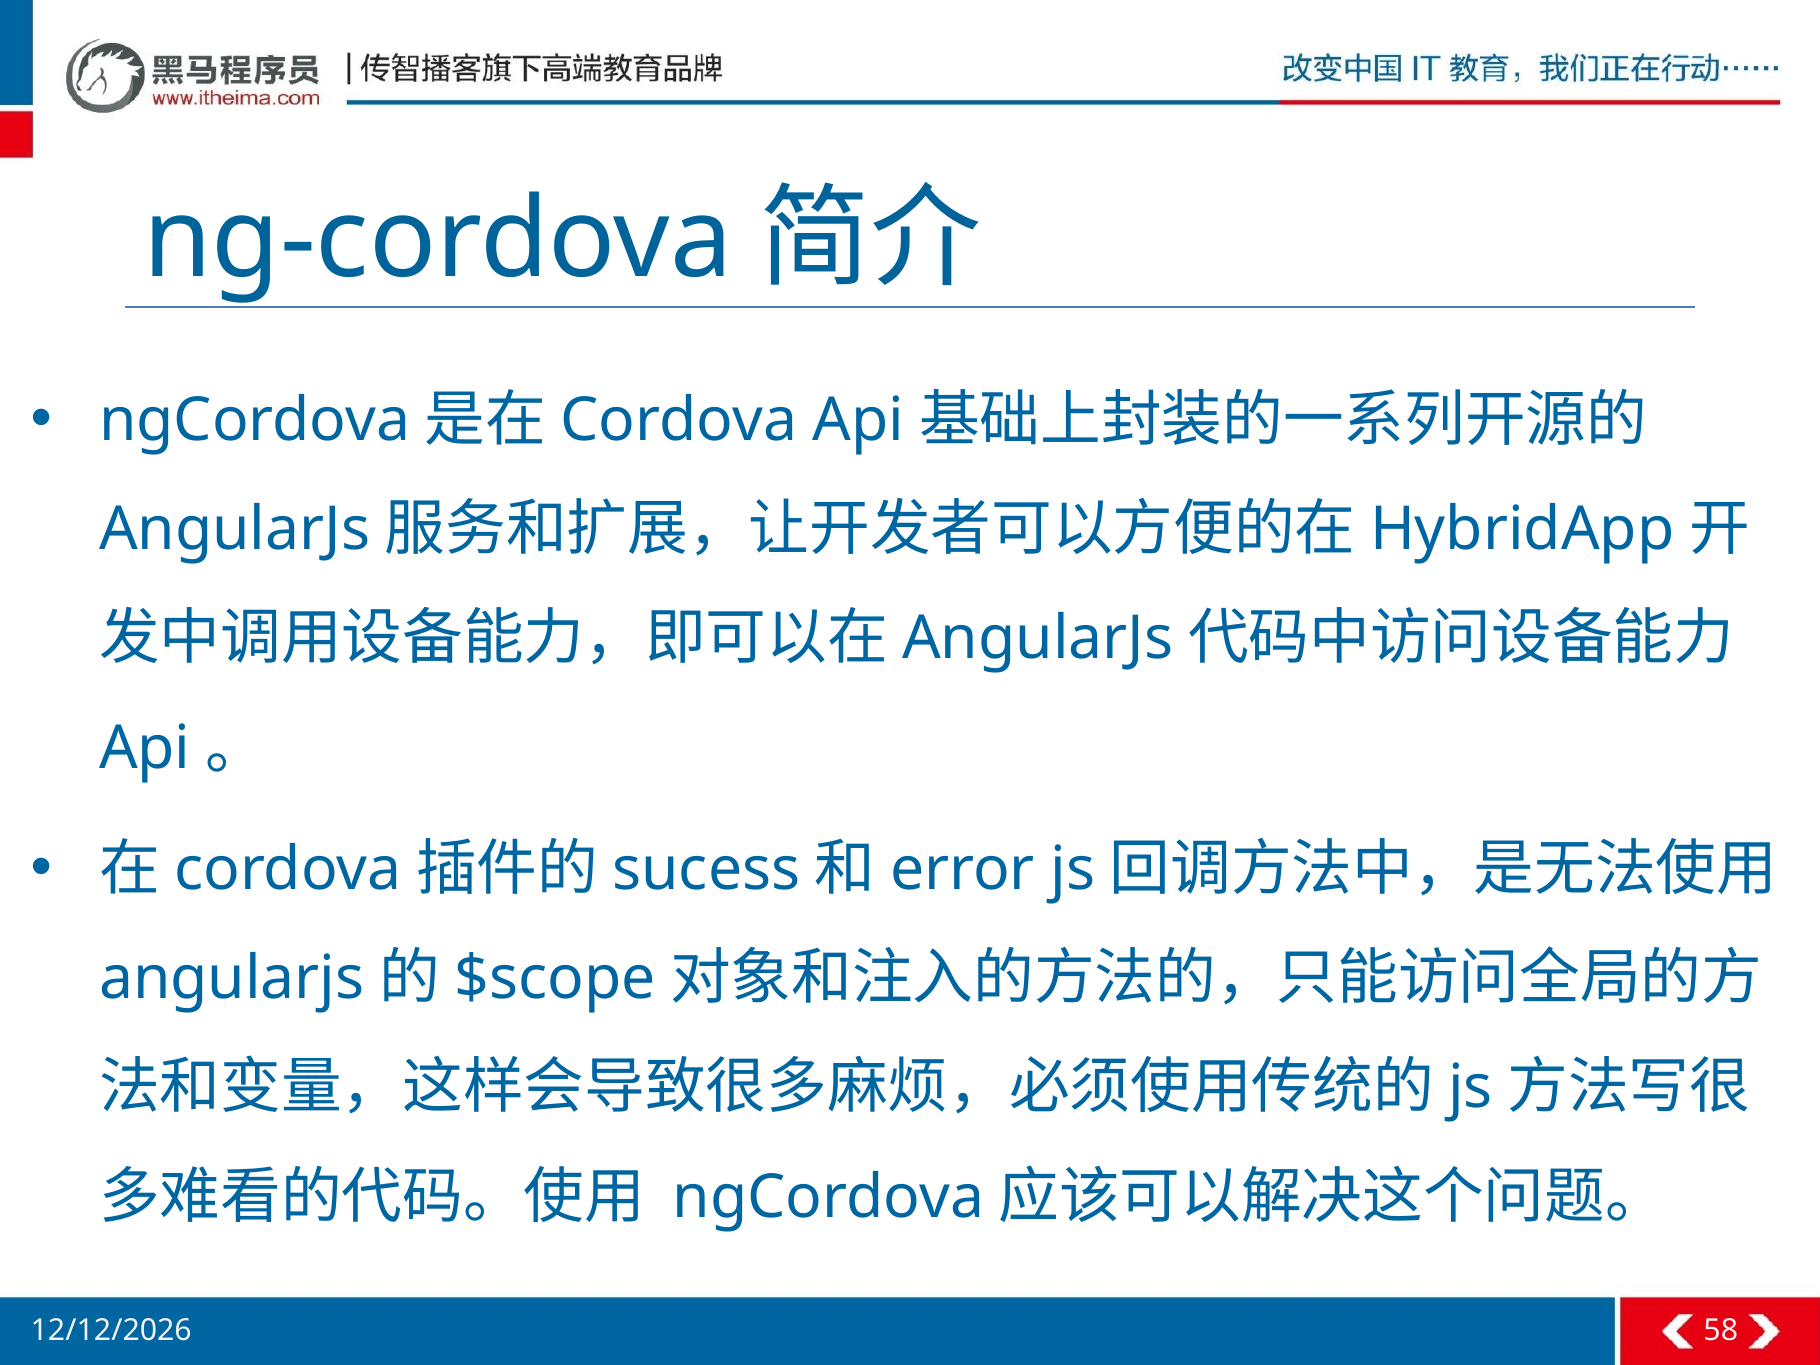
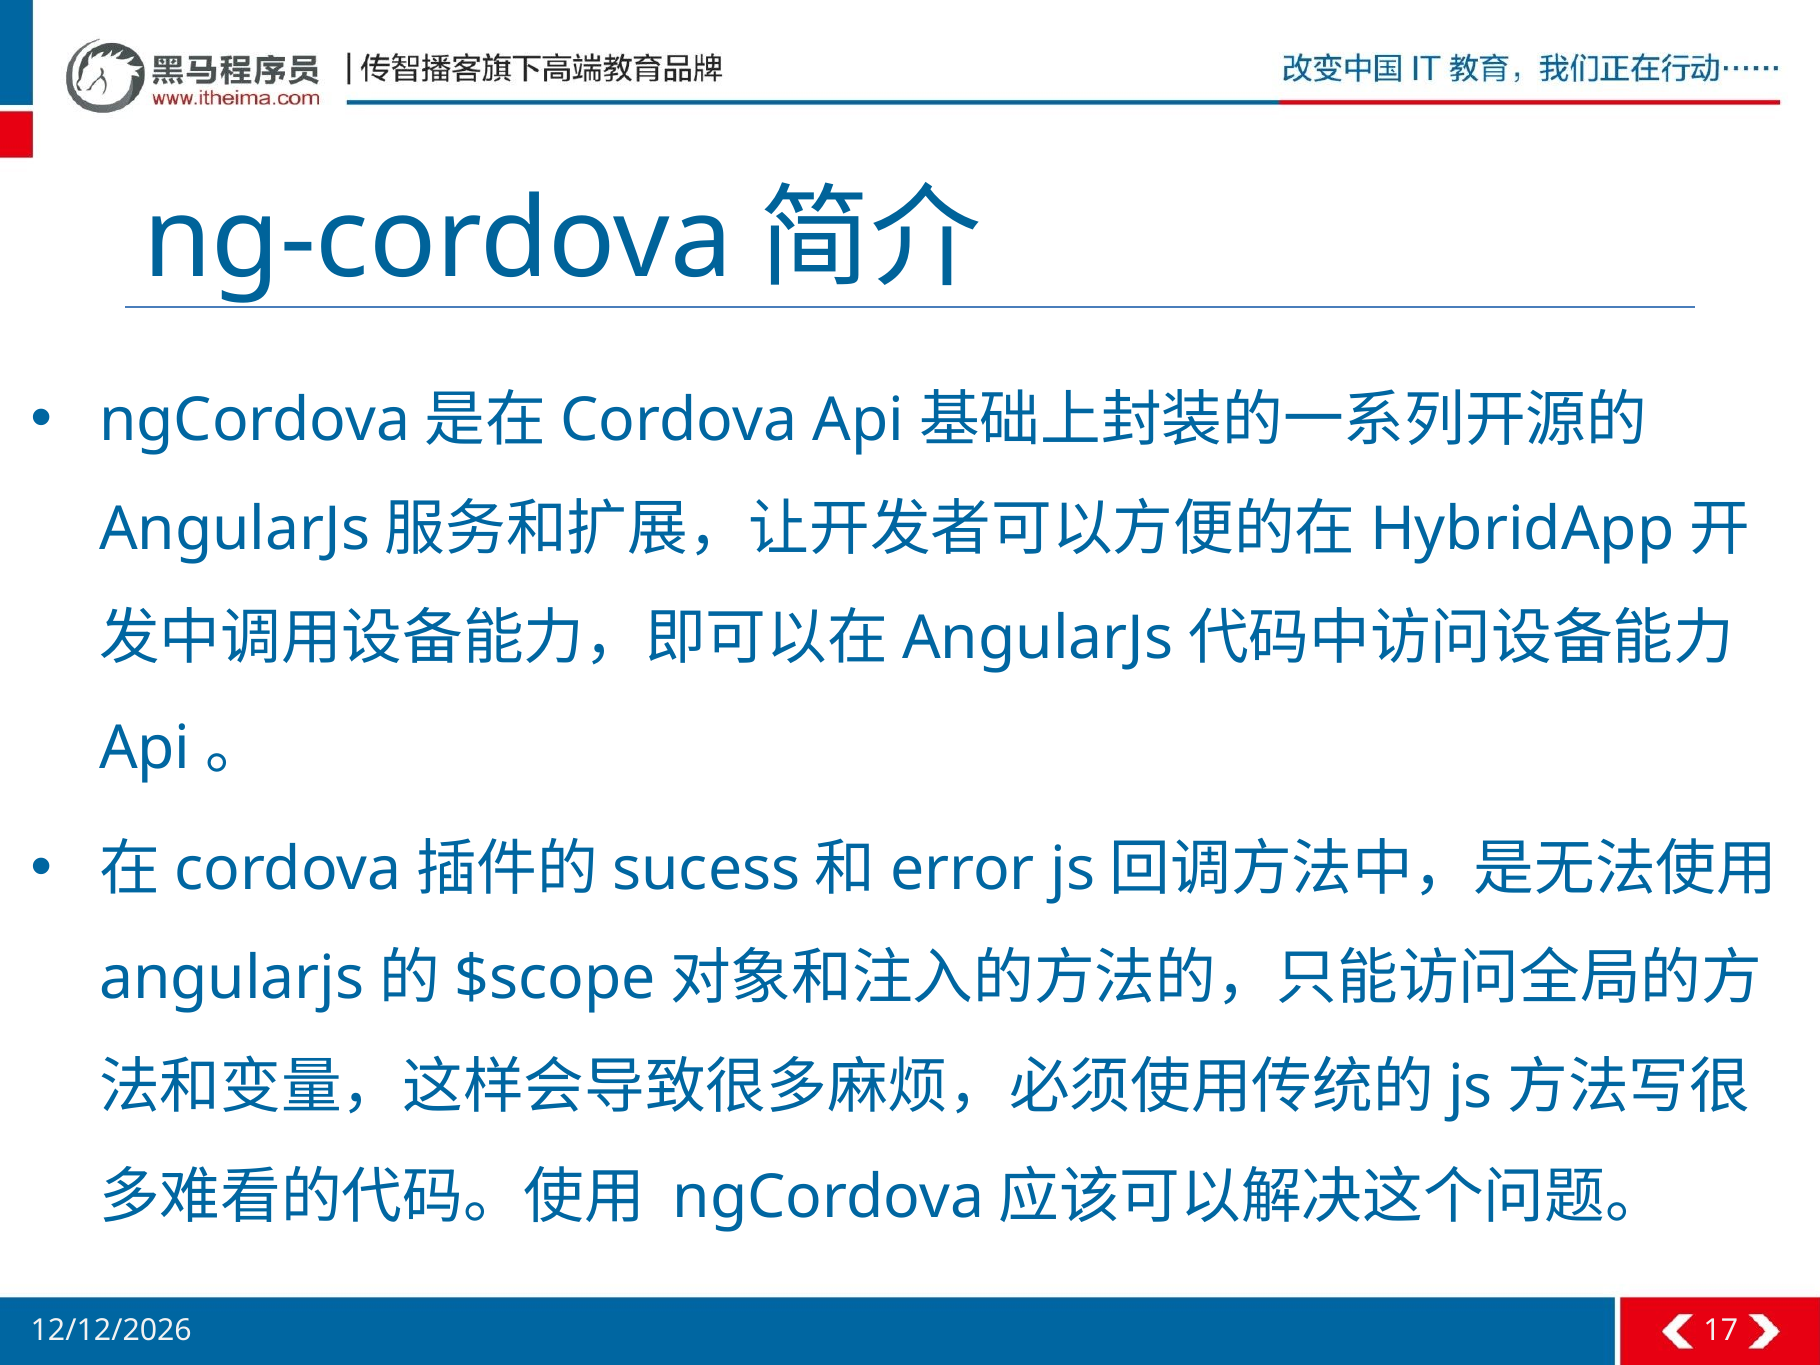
58: 58 -> 17 (1721, 1331)
